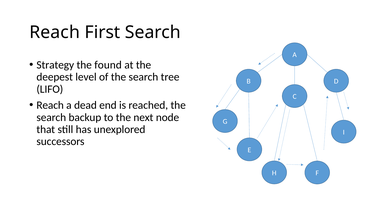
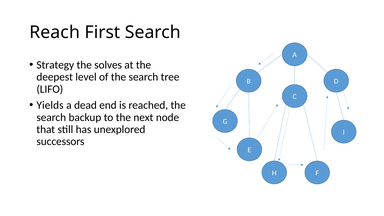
found: found -> solves (108, 65)
Reach: Reach -> Yields (50, 105)
